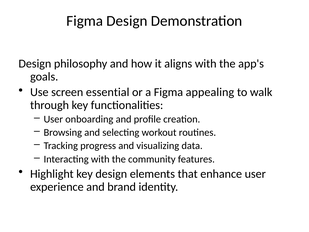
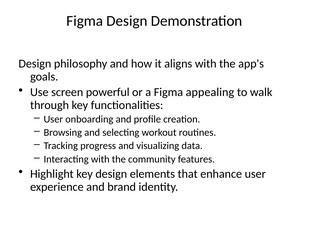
essential: essential -> powerful (108, 92)
